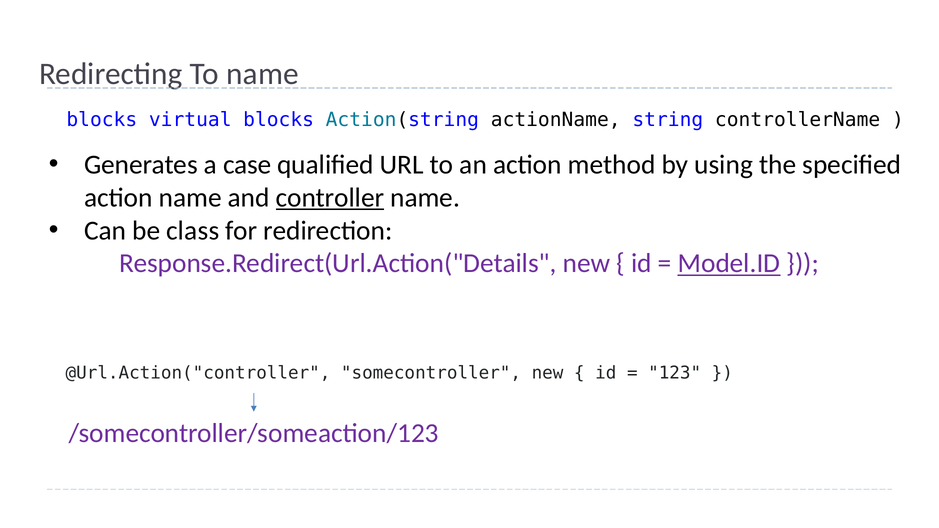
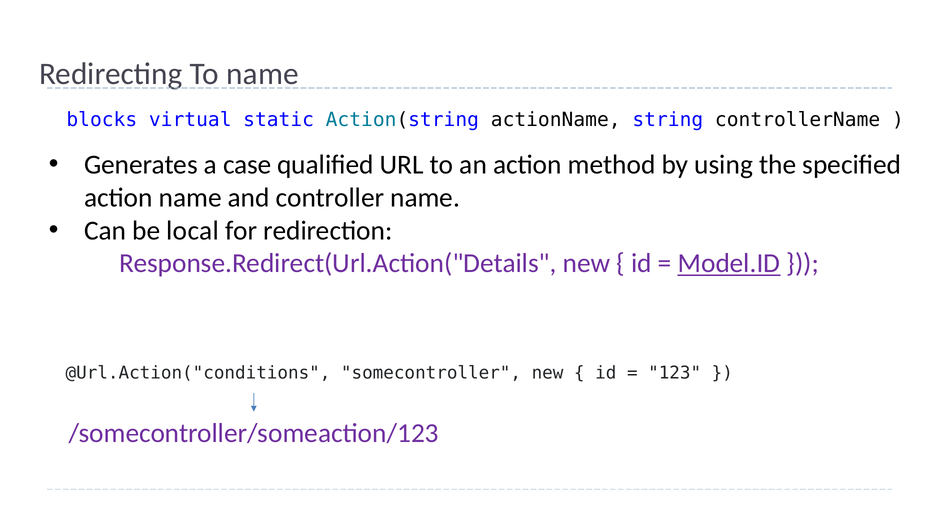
virtual blocks: blocks -> static (279, 120)
controller underline: present -> none (330, 198)
class: class -> local (193, 231)
@Url.Action("controller: @Url.Action("controller -> @Url.Action("conditions (198, 373)
